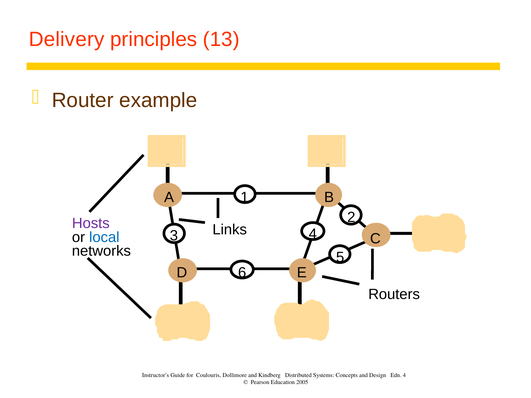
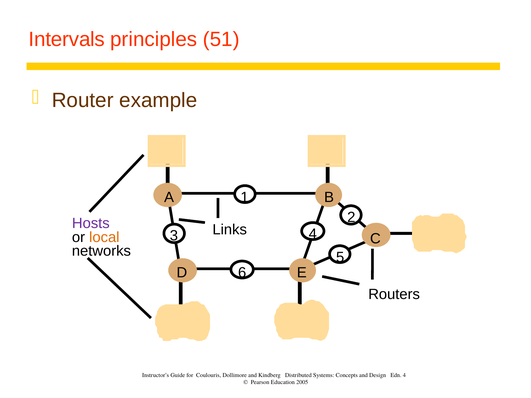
Delivery: Delivery -> Intervals (67, 39)
13: 13 -> 51 (221, 39)
local colour: blue -> orange (104, 237)
